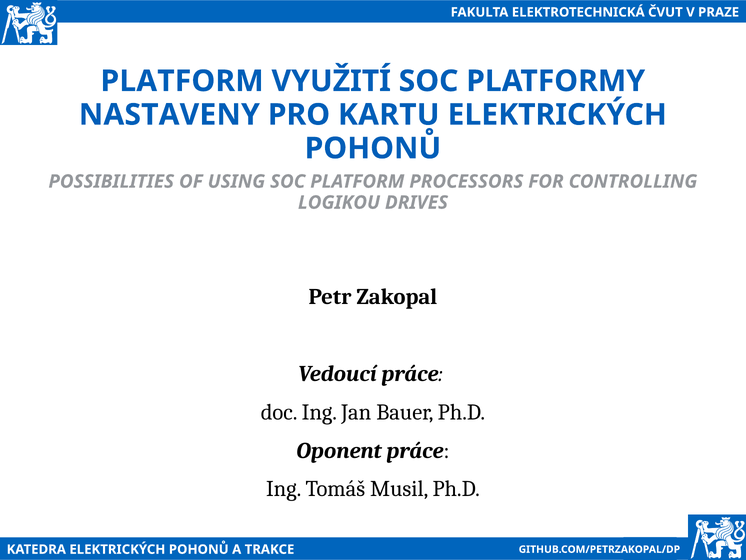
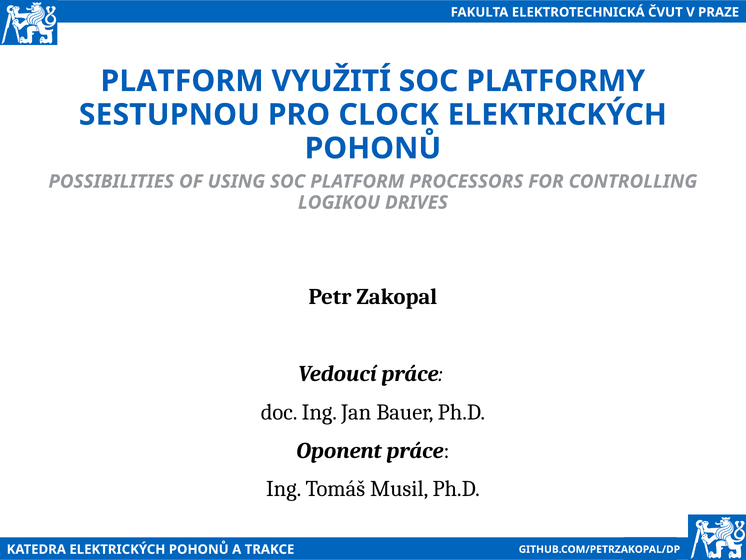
NASTAVENY: NASTAVENY -> SESTUPNOU (169, 115)
KARTU: KARTU -> CLOCK (389, 115)
